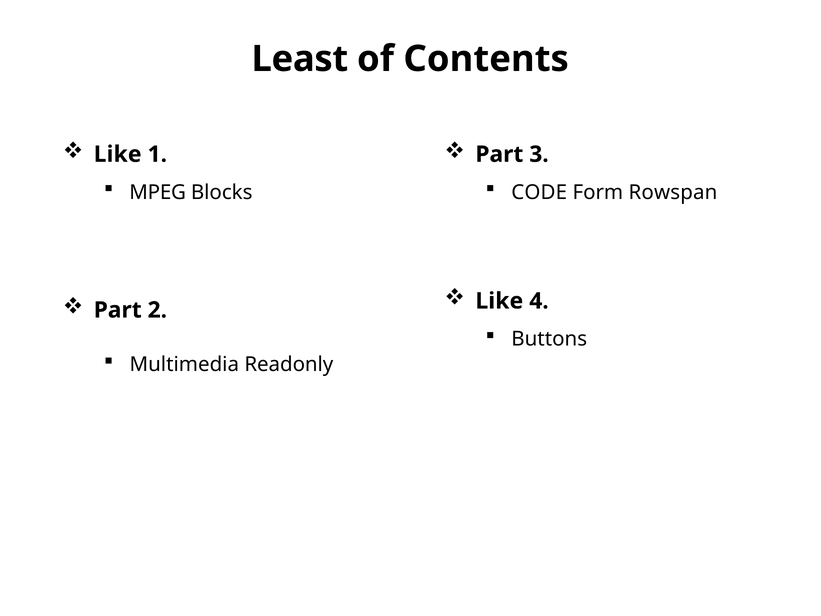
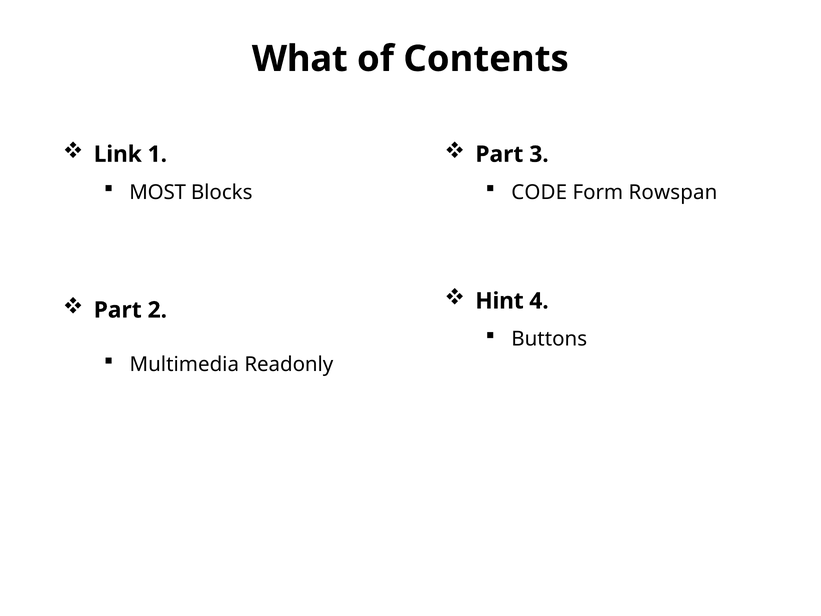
Least: Least -> What (300, 59)
Like: Like -> Link (118, 154)
MPEG: MPEG -> MOST (158, 192)
Like: Like -> Hint (499, 301)
